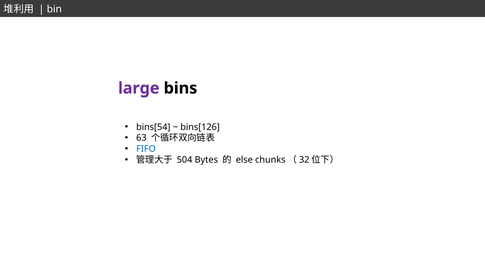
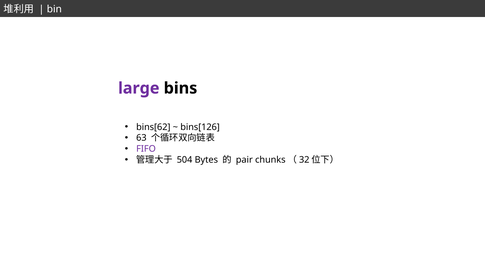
bins[54: bins[54 -> bins[62 (153, 127)
FIFO colour: blue -> purple (146, 149)
else: else -> pair (244, 160)
